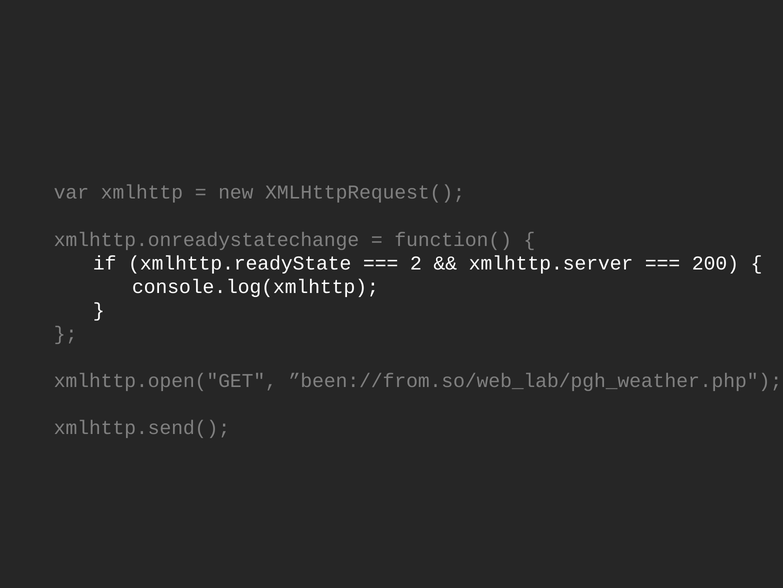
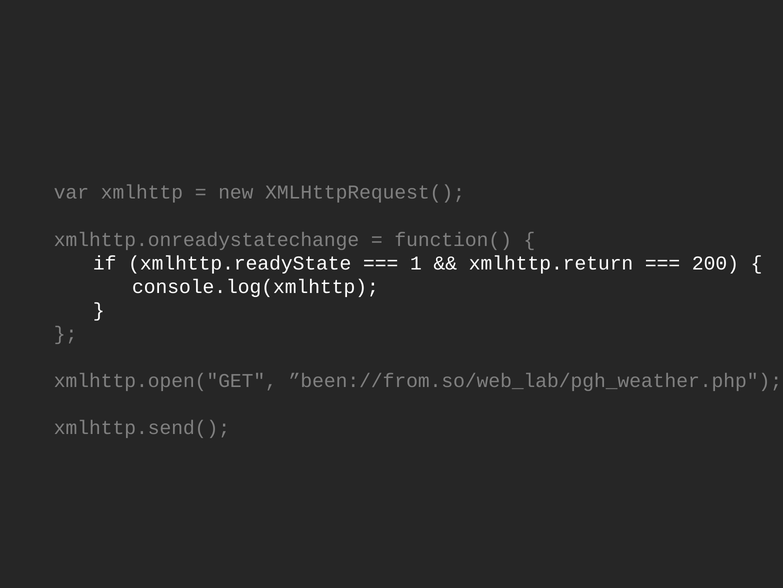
2: 2 -> 1 (416, 263)
xmlhttp.server: xmlhttp.server -> xmlhttp.return (551, 263)
